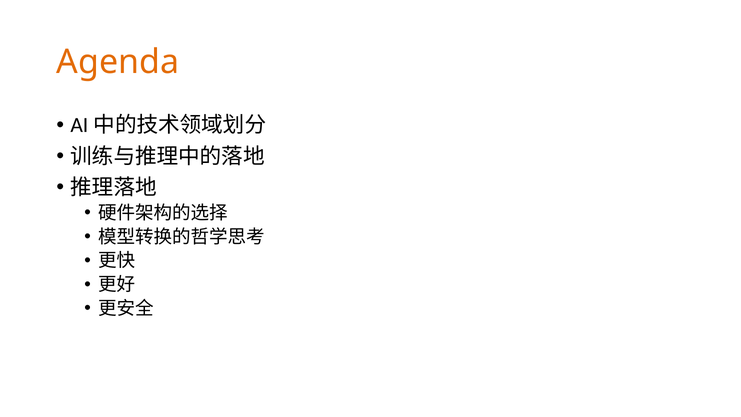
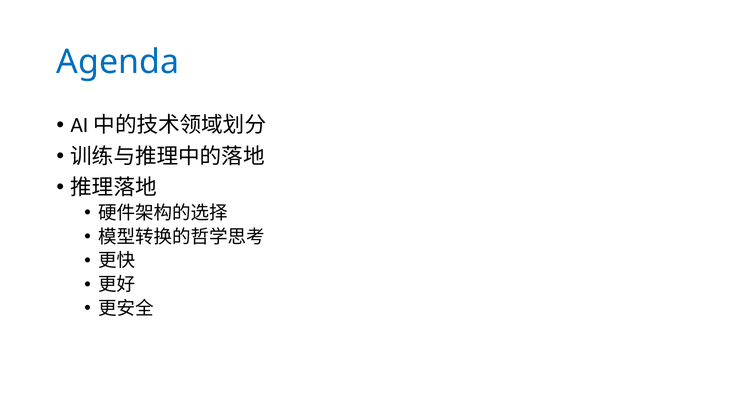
Agenda colour: orange -> blue (118, 62)
